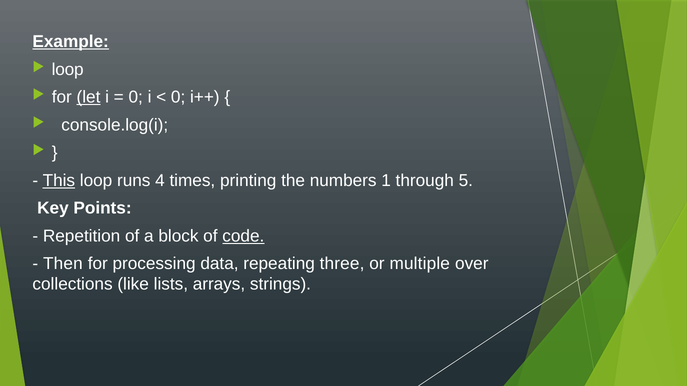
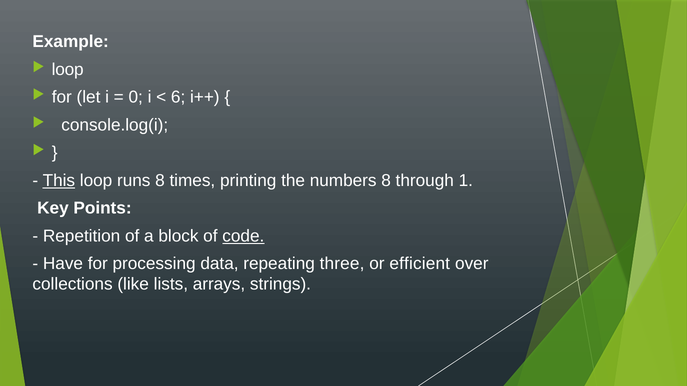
Example underline: present -> none (71, 42)
let underline: present -> none (88, 97)
0: 0 -> 6 (178, 97)
runs 4: 4 -> 8 (160, 181)
numbers 1: 1 -> 8 (386, 181)
5: 5 -> 1 (466, 181)
Then: Then -> Have (63, 264)
multiple: multiple -> efficient (420, 264)
